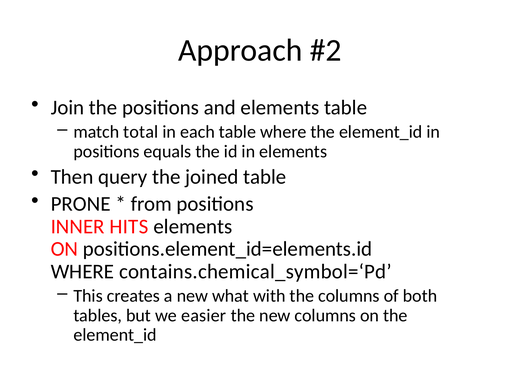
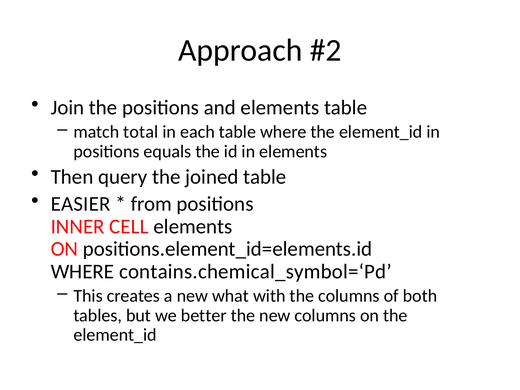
PRONE: PRONE -> EASIER (81, 204)
HITS: HITS -> CELL (129, 226)
easier: easier -> better (204, 315)
